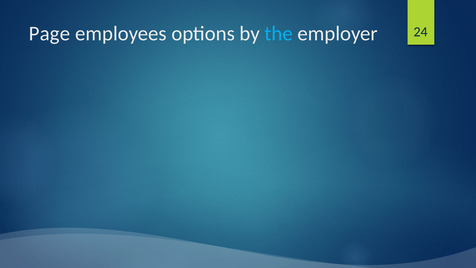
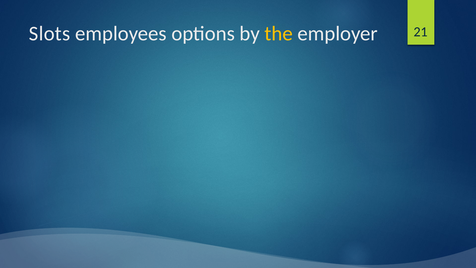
Page: Page -> Slots (50, 33)
the colour: light blue -> yellow (279, 33)
24: 24 -> 21 (421, 32)
